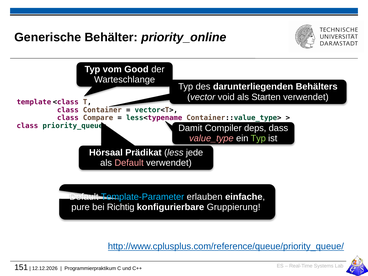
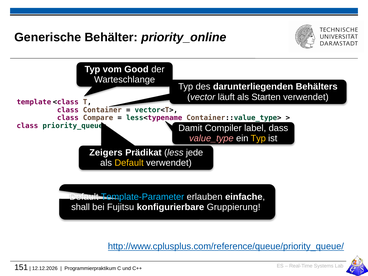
void: void -> läuft (226, 97)
deps: deps -> label (255, 128)
Typ colour: light green -> yellow (258, 138)
Hörsaal: Hörsaal -> Zeigers (106, 153)
Default colour: pink -> yellow (129, 163)
pure: pure -> shall (81, 207)
Richtig: Richtig -> Fujitsu (121, 207)
